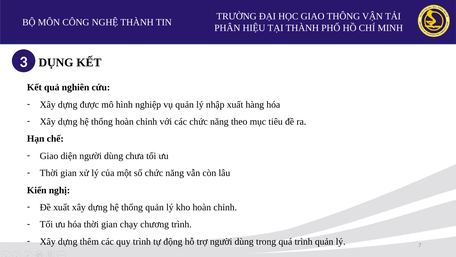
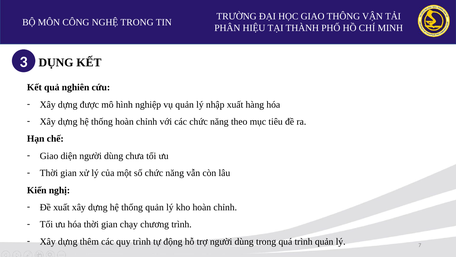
NGHỆ THÀNH: THÀNH -> TRONG (137, 22)
